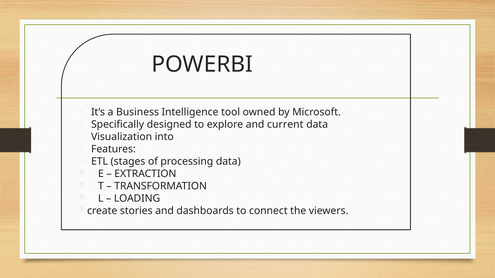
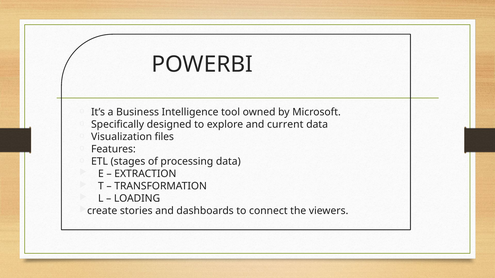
into: into -> files (164, 137)
